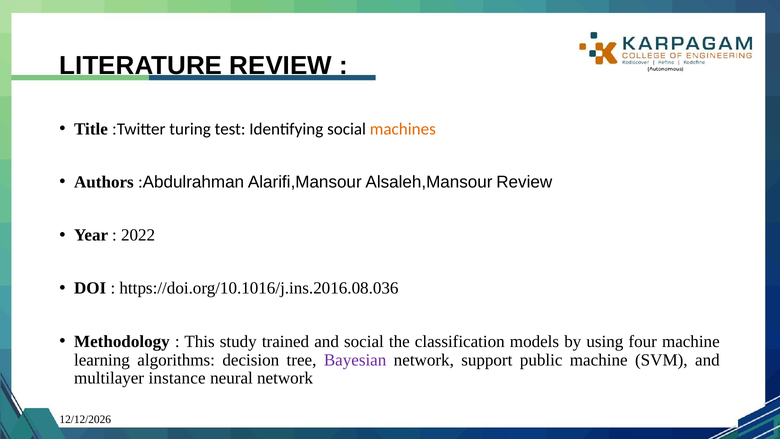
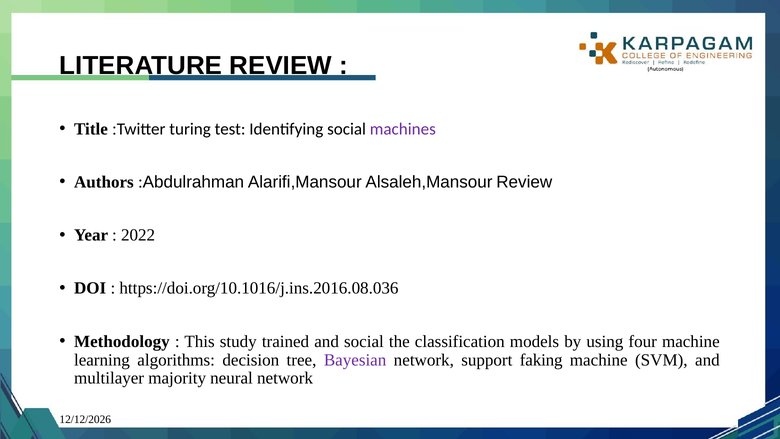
machines colour: orange -> purple (403, 129)
public: public -> faking (541, 360)
instance: instance -> majority (177, 378)
